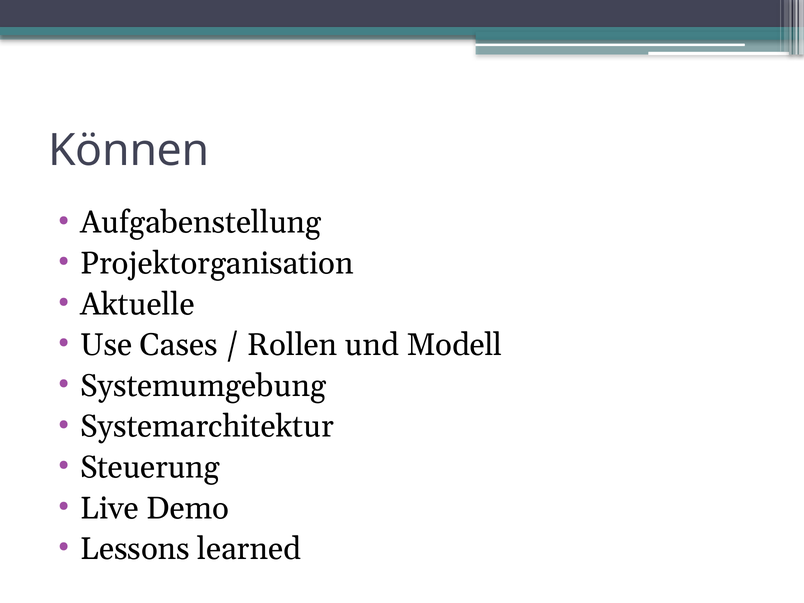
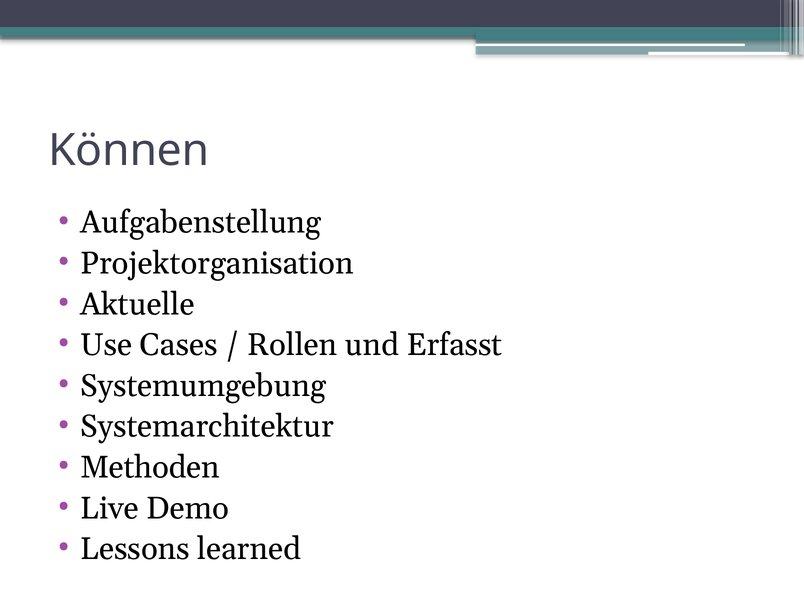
Modell: Modell -> Erfasst (454, 345)
Steuerung: Steuerung -> Methoden (150, 467)
